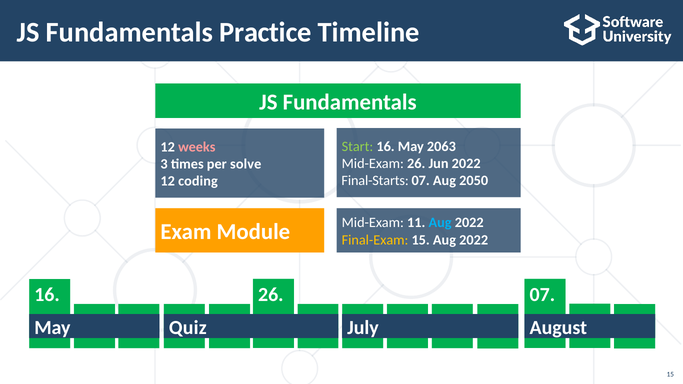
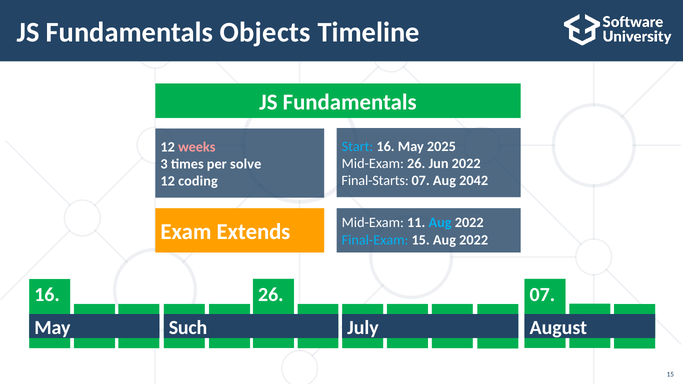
Practice: Practice -> Objects (265, 32)
Start colour: light green -> light blue (357, 147)
2063: 2063 -> 2025 (441, 147)
2050: 2050 -> 2042 (474, 181)
Module: Module -> Extends (253, 232)
Final-Exam colour: yellow -> light blue (375, 240)
Quiz: Quiz -> Such (188, 328)
